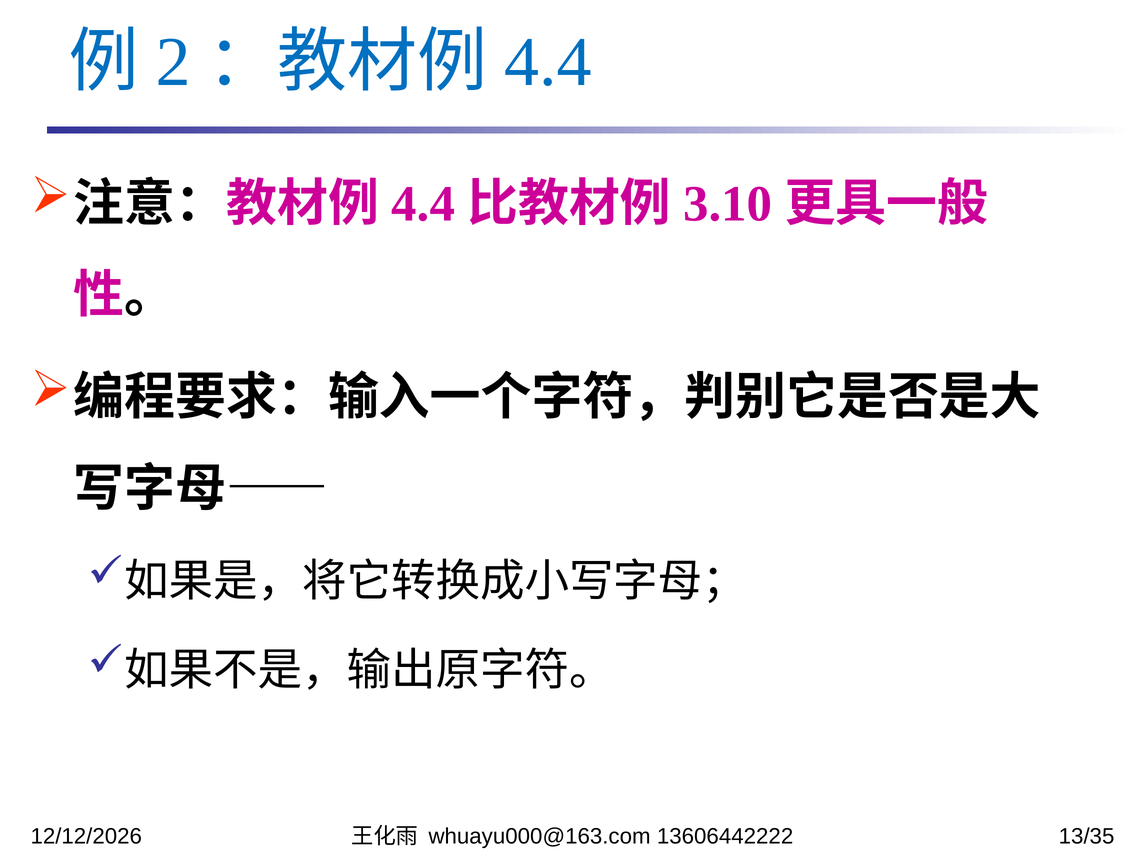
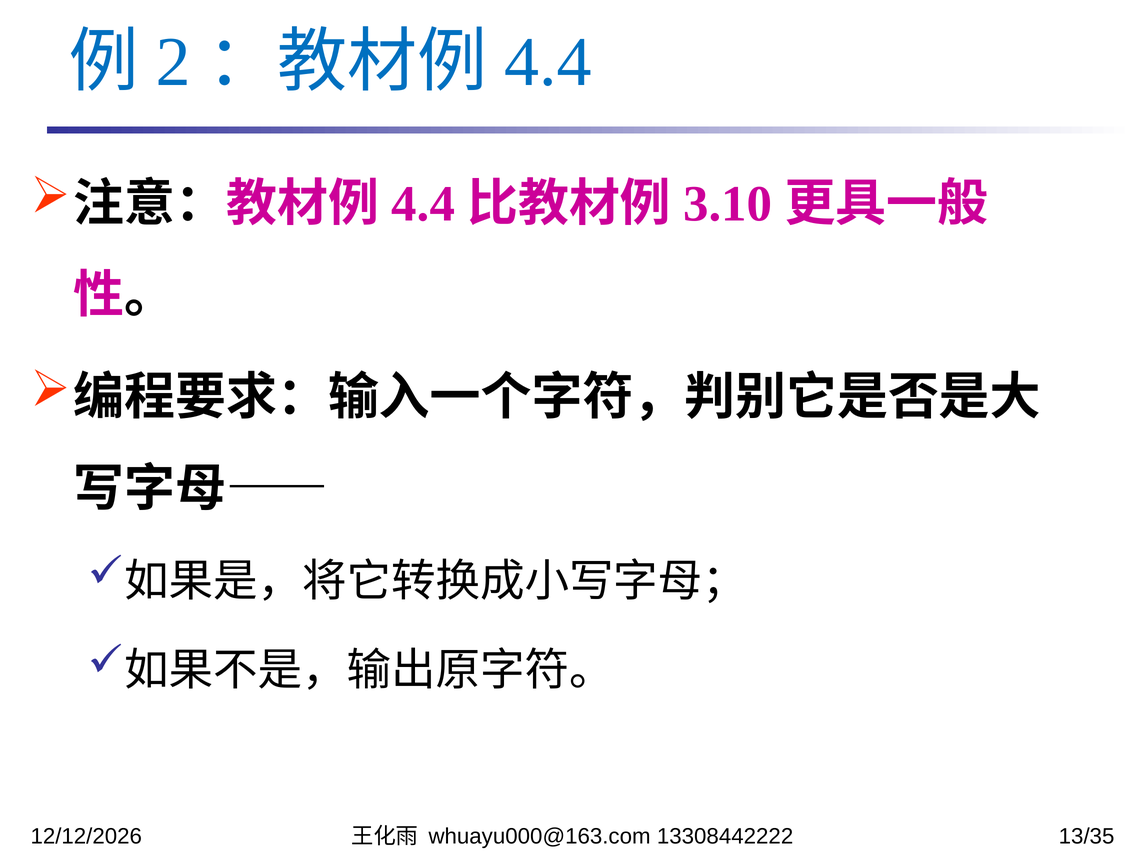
13606442222: 13606442222 -> 13308442222 (725, 836)
